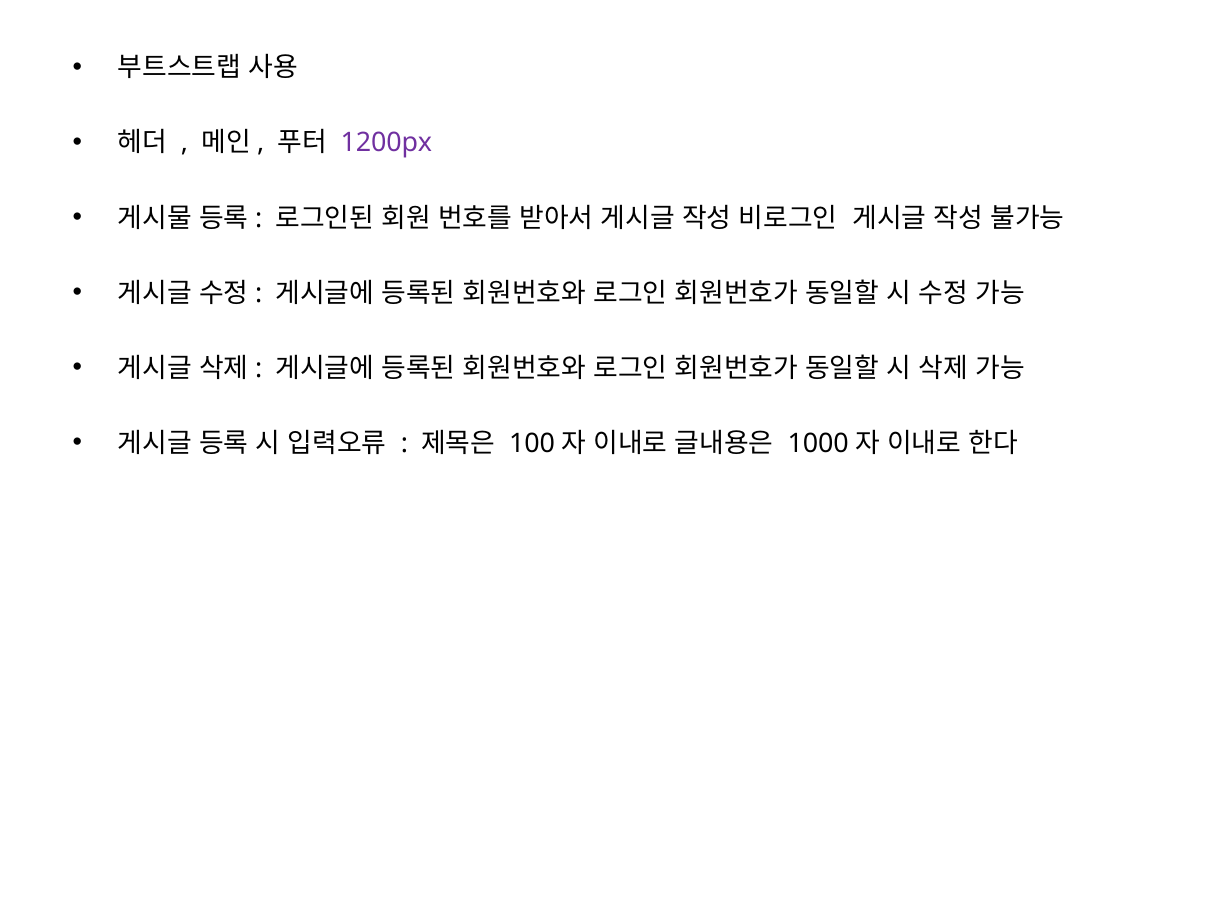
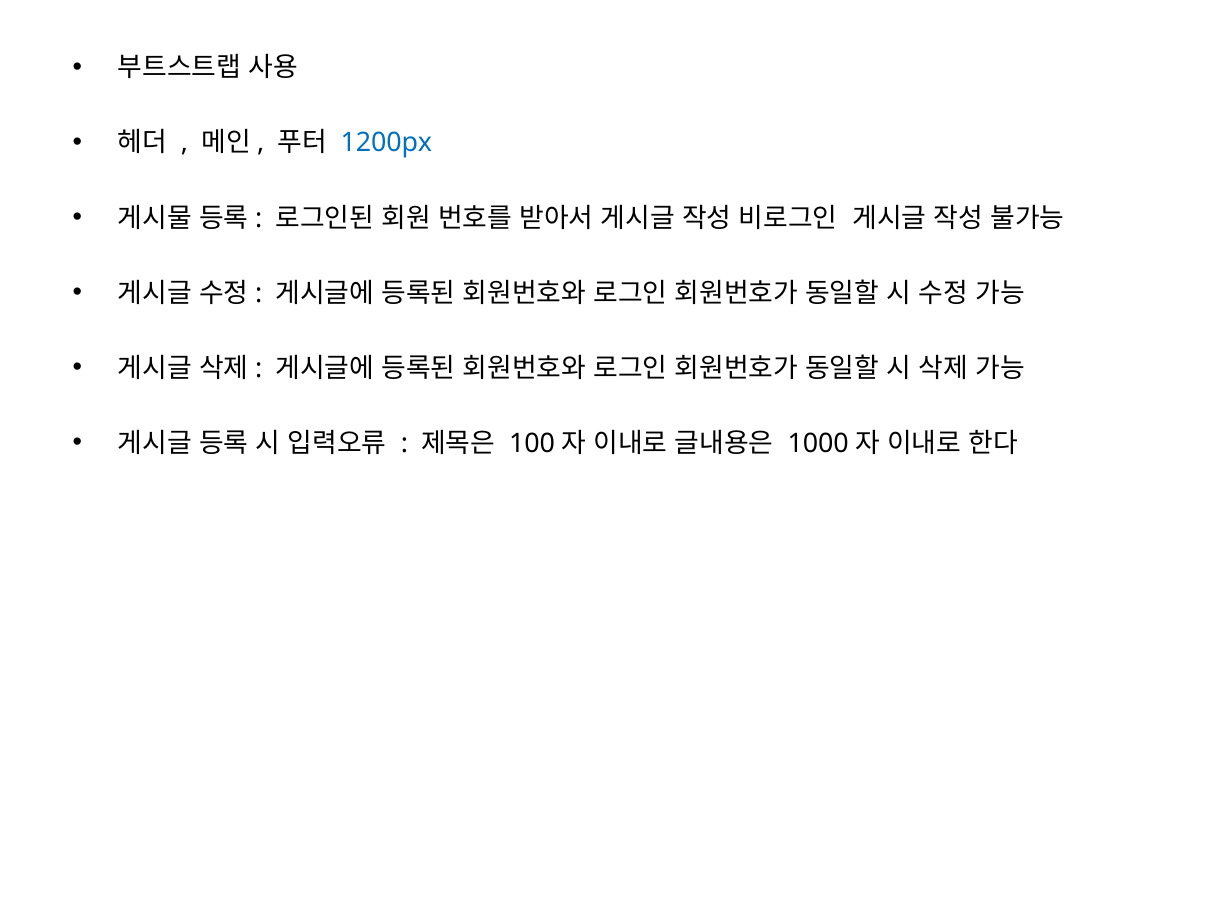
1200px colour: purple -> blue (386, 143)
